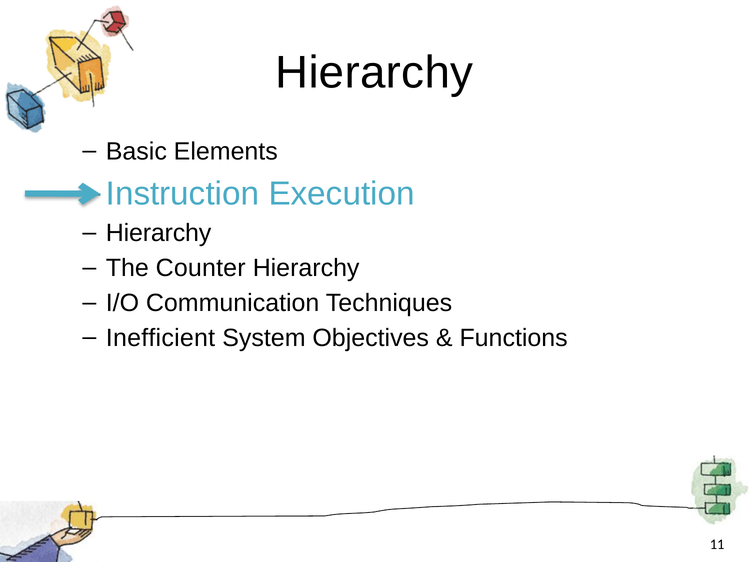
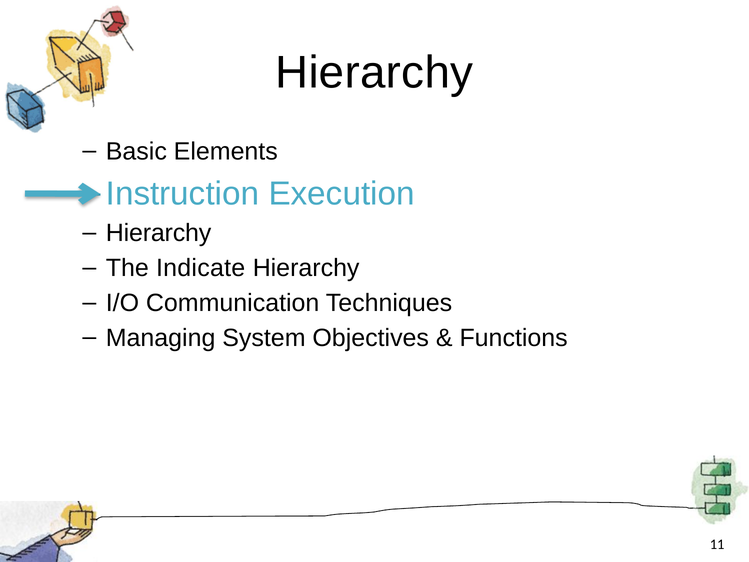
Counter: Counter -> Indicate (201, 268)
Inefficient: Inefficient -> Managing (161, 338)
